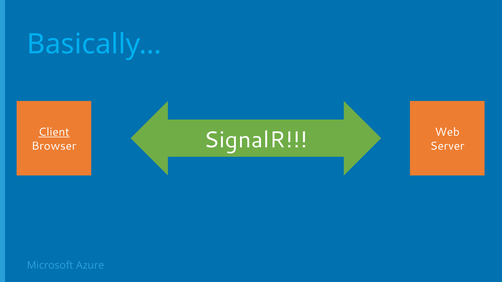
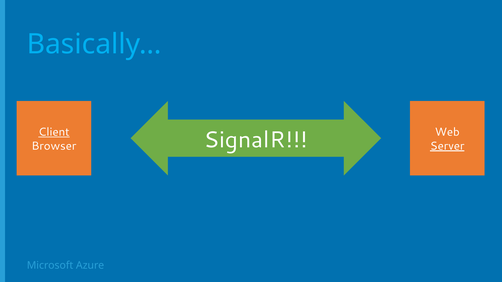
Server underline: none -> present (447, 146)
